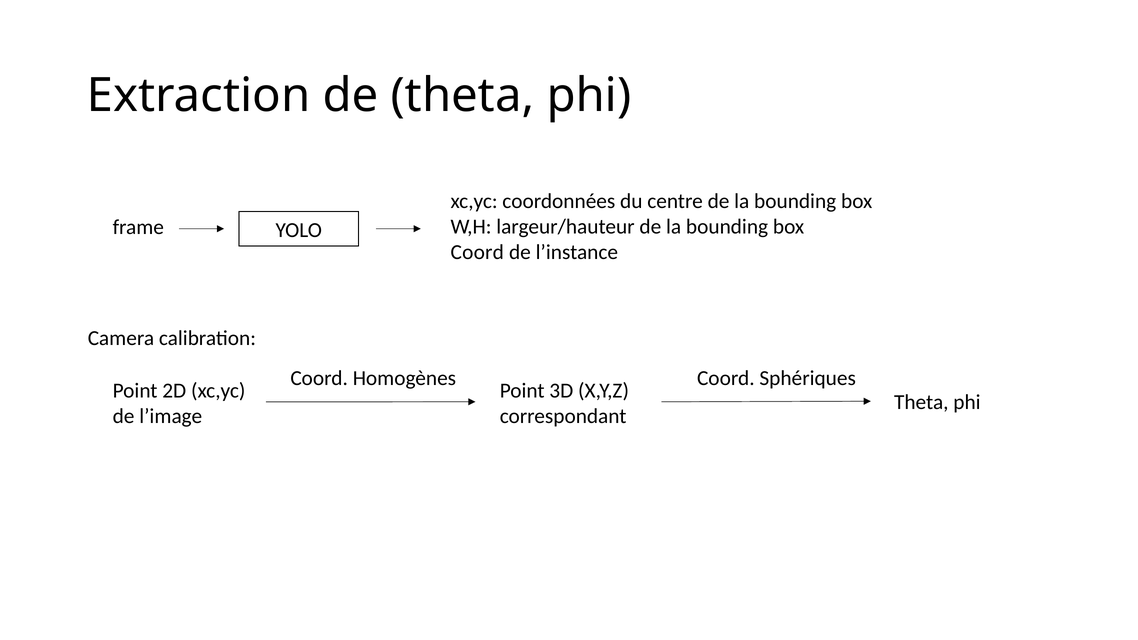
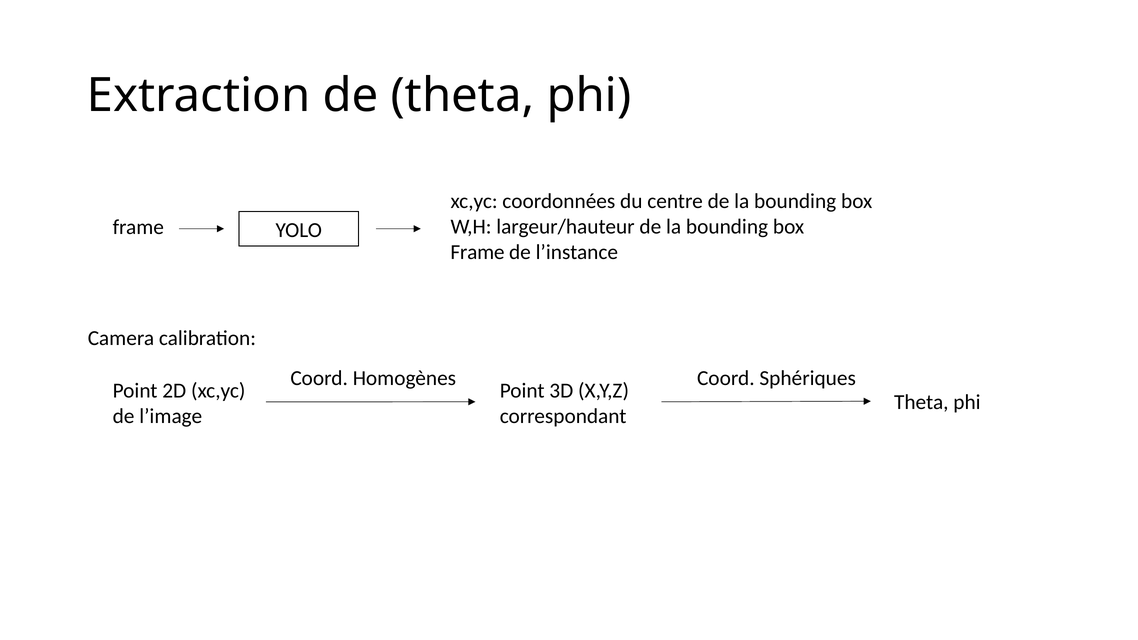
Coord: Coord -> Frame (477, 252)
